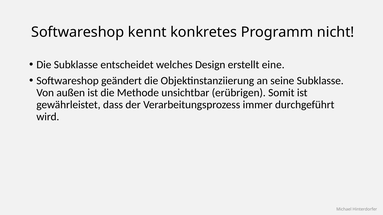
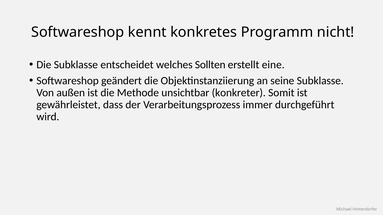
Design: Design -> Sollten (210, 65)
erübrigen: erübrigen -> konkreter (239, 93)
